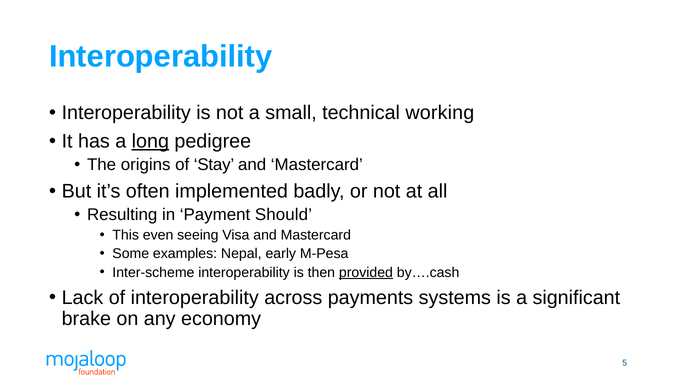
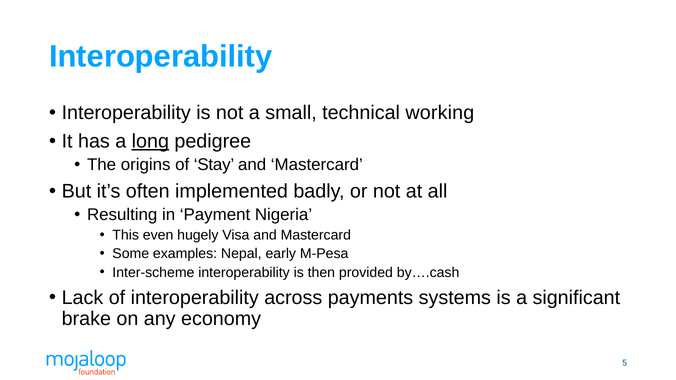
Should: Should -> Nigeria (284, 215)
seeing: seeing -> hugely (198, 235)
provided underline: present -> none (366, 273)
